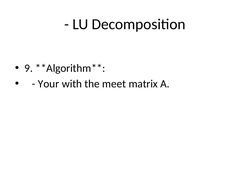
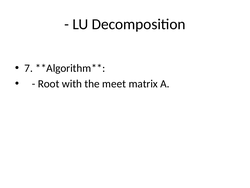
9: 9 -> 7 (29, 68)
Your: Your -> Root (49, 84)
